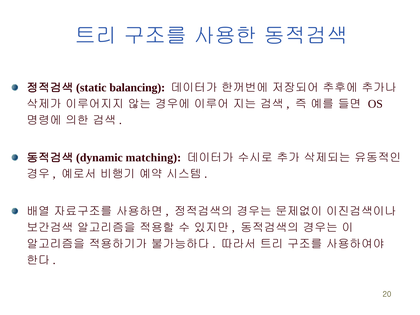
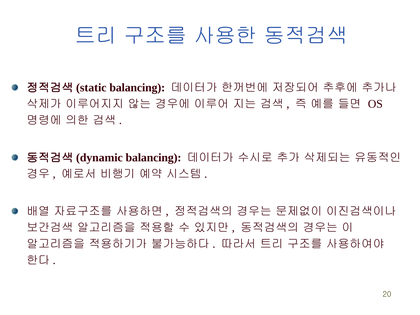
matching: matching -> balancing (153, 158)
